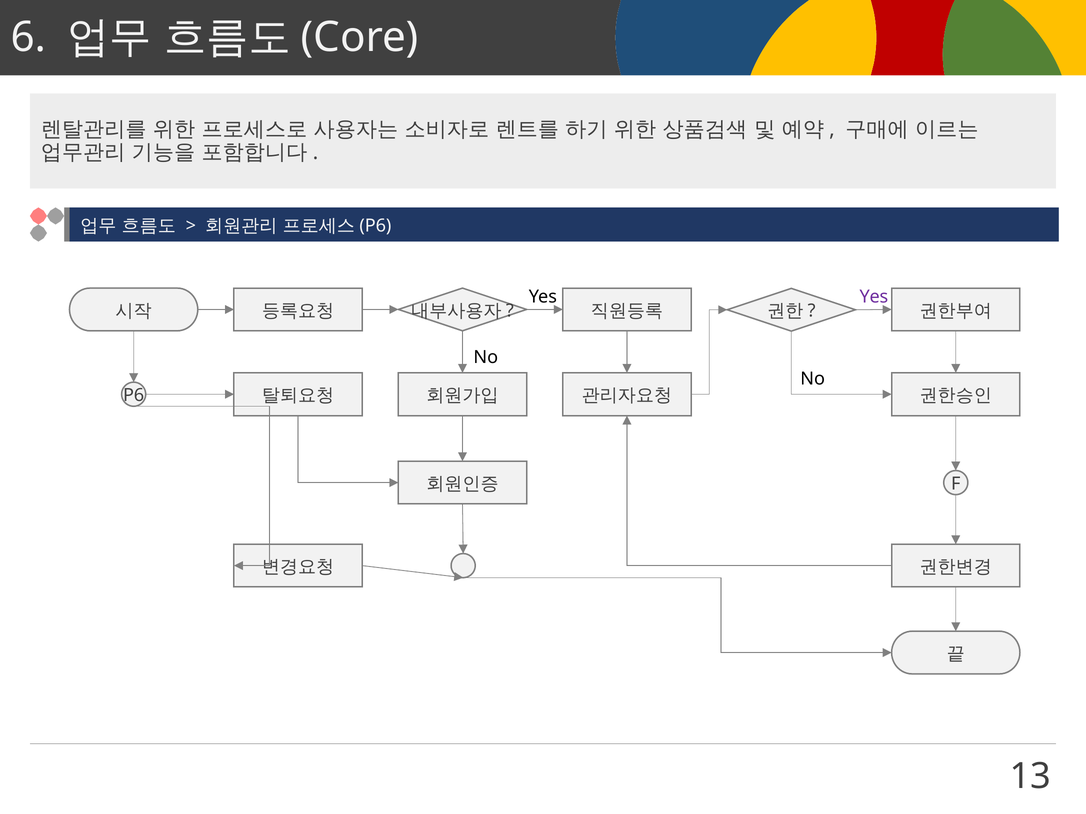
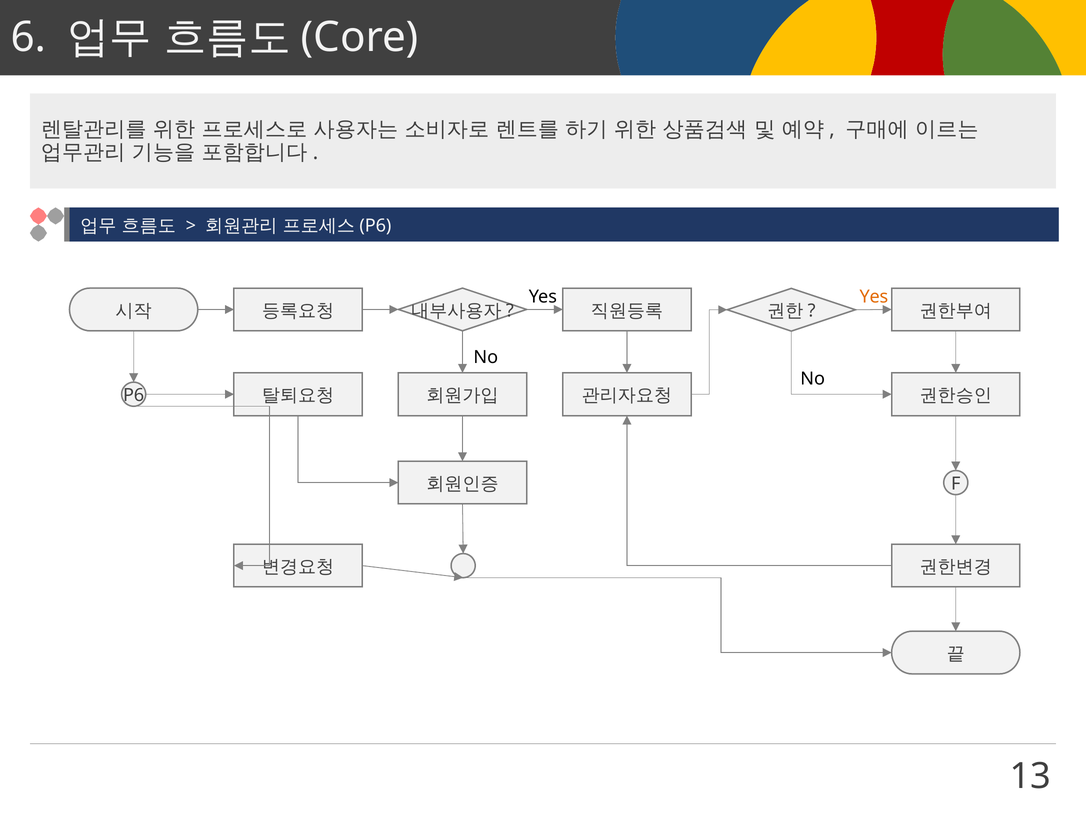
Yes colour: purple -> orange (874, 297)
